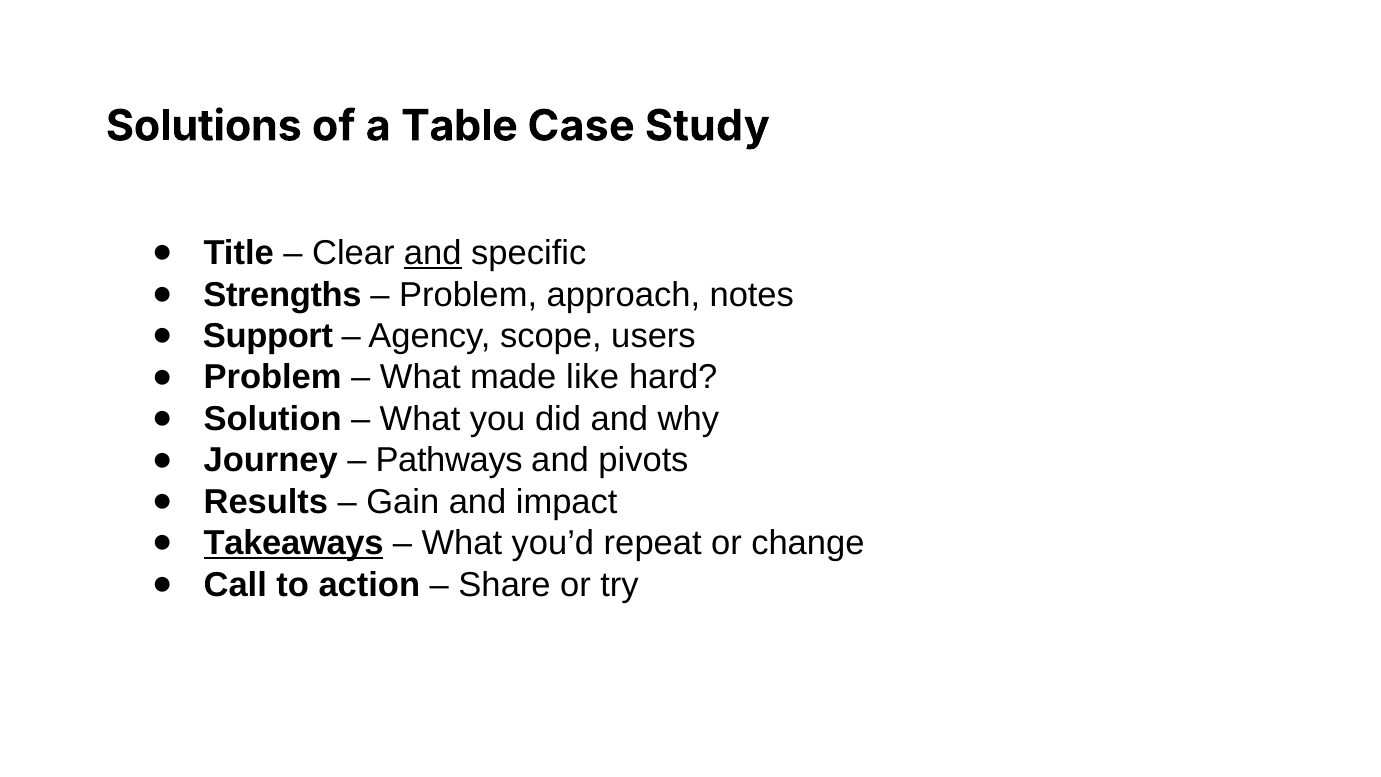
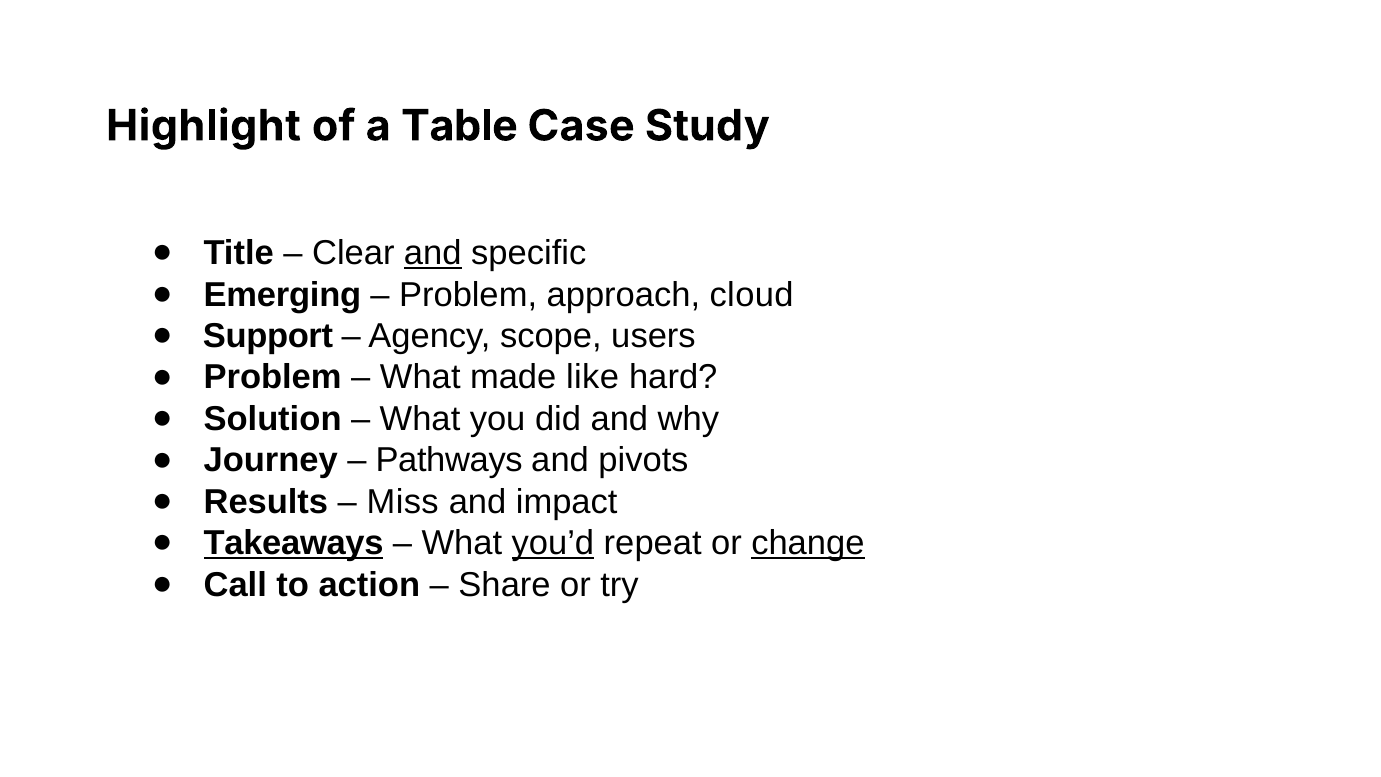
Solutions: Solutions -> Highlight (203, 126)
Strengths: Strengths -> Emerging (282, 295)
notes: notes -> cloud (752, 295)
Gain: Gain -> Miss (403, 502)
you’d underline: none -> present (553, 543)
change underline: none -> present (808, 543)
